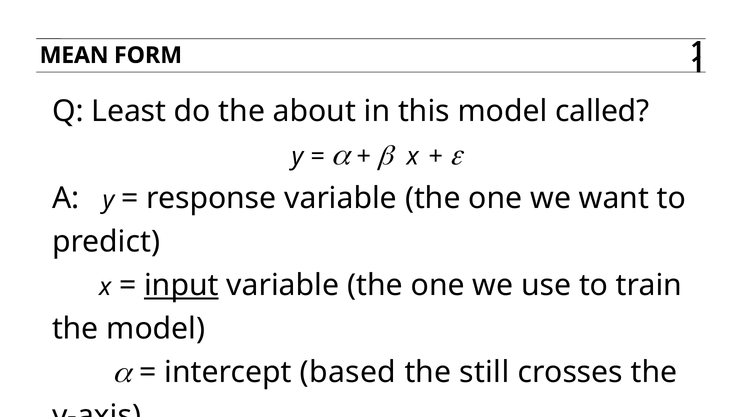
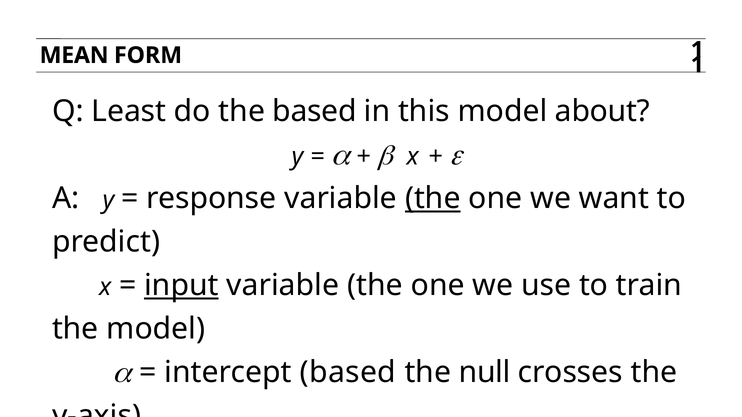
the about: about -> based (315, 111)
called: called -> about (602, 111)
the underline: none -> present (433, 198)
still: still -> null (485, 372)
